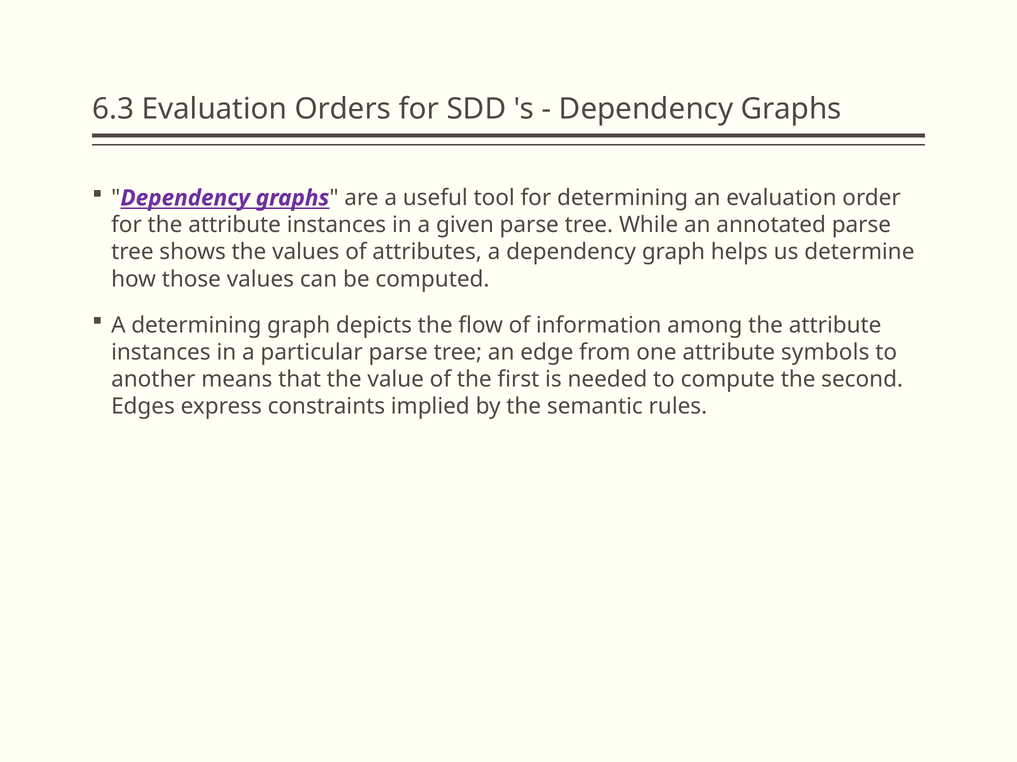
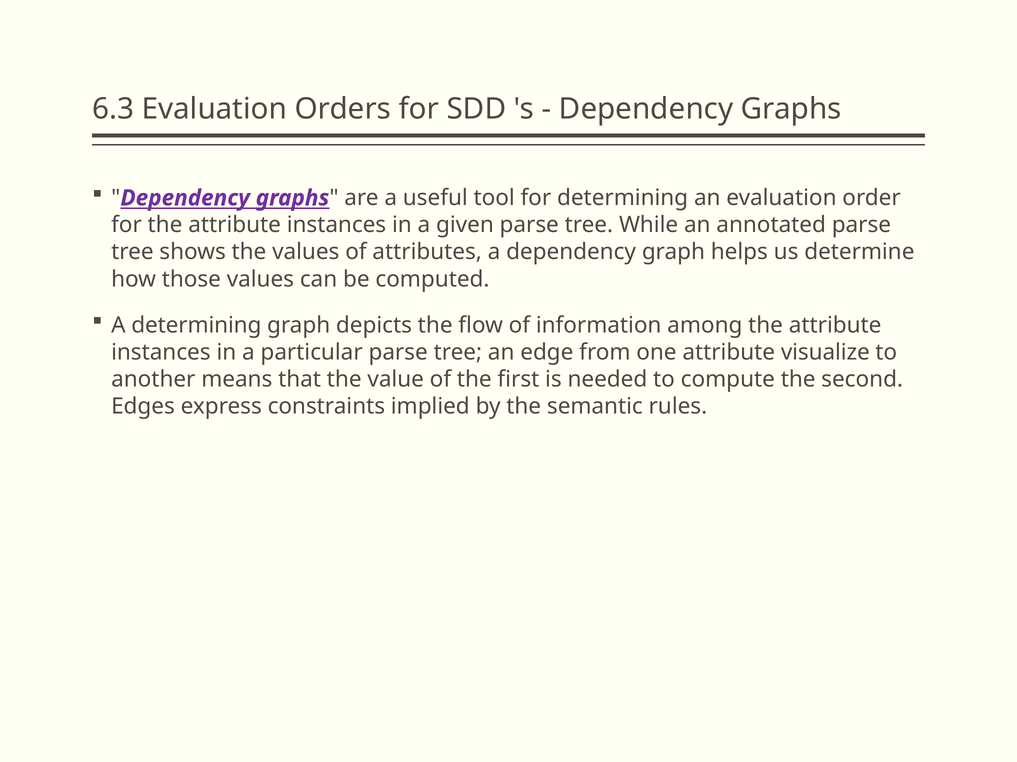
symbols: symbols -> visualize (825, 353)
